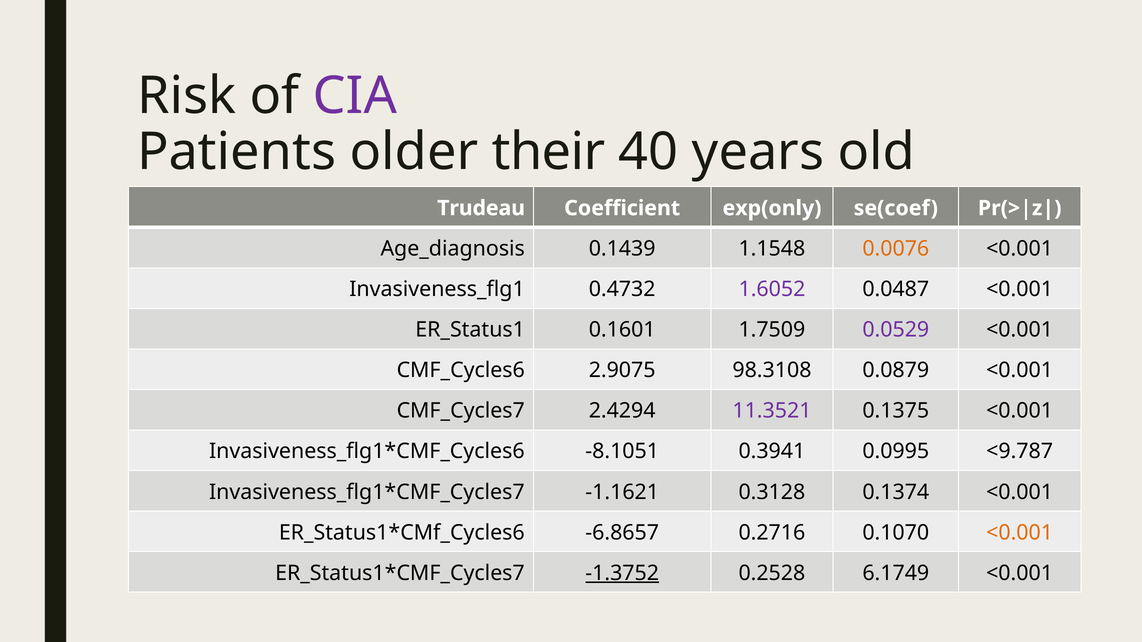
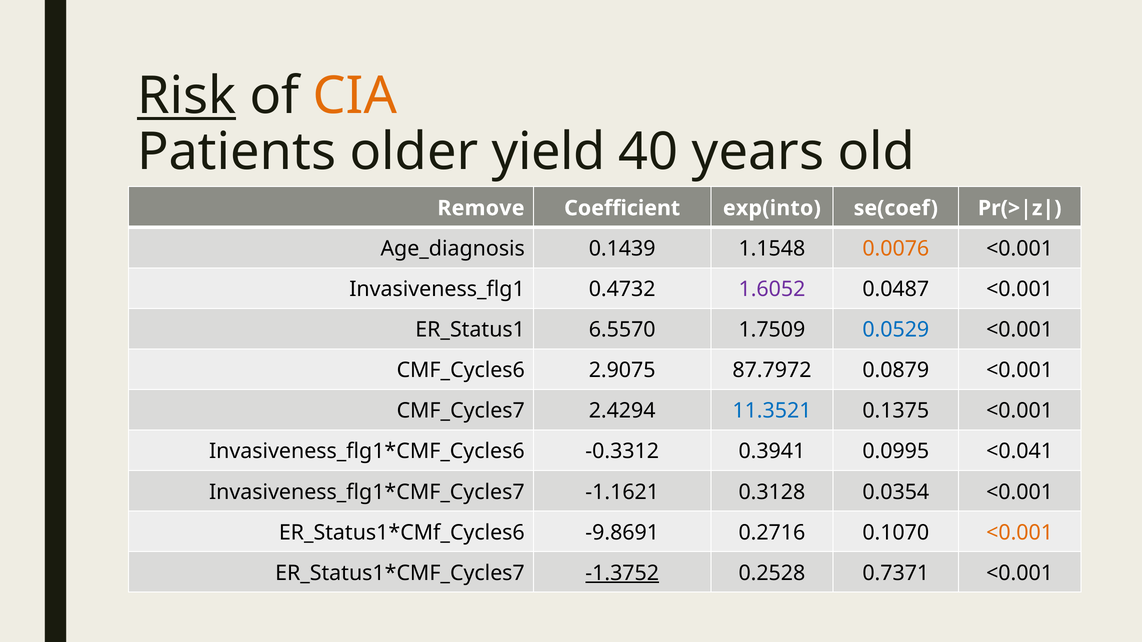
Risk underline: none -> present (187, 96)
CIA colour: purple -> orange (355, 96)
their: their -> yield (549, 152)
Trudeau: Trudeau -> Remove (481, 208)
exp(only: exp(only -> exp(into (772, 208)
0.1601: 0.1601 -> 6.5570 (622, 330)
0.0529 colour: purple -> blue (896, 330)
98.3108: 98.3108 -> 87.7972 (772, 371)
11.3521 colour: purple -> blue (772, 411)
-8.1051: -8.1051 -> -0.3312 (622, 452)
<9.787: <9.787 -> <0.041 (1020, 452)
0.1374: 0.1374 -> 0.0354 (896, 492)
-6.8657: -6.8657 -> -9.8691 (622, 533)
6.1749: 6.1749 -> 0.7371 (896, 573)
